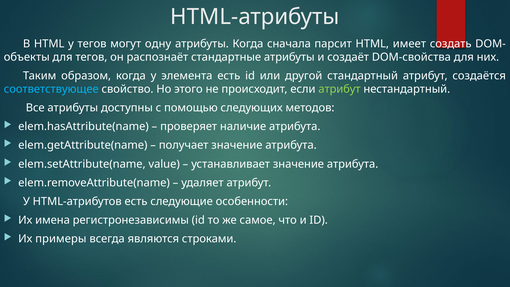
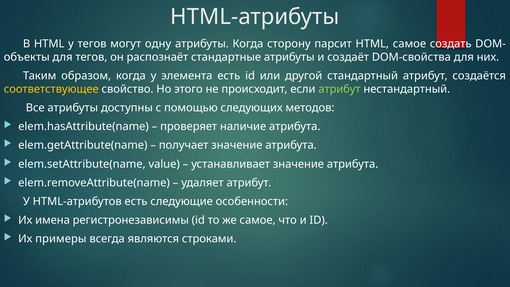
сначала: сначала -> сторону (289, 44)
HTML имеет: имеет -> самое (409, 44)
соответствующее colour: light blue -> yellow (51, 89)
